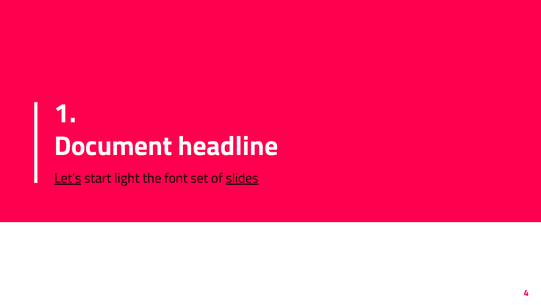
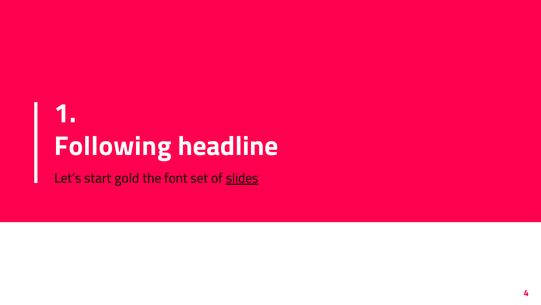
Document: Document -> Following (113, 146)
Let’s underline: present -> none (68, 178)
light: light -> gold (127, 178)
